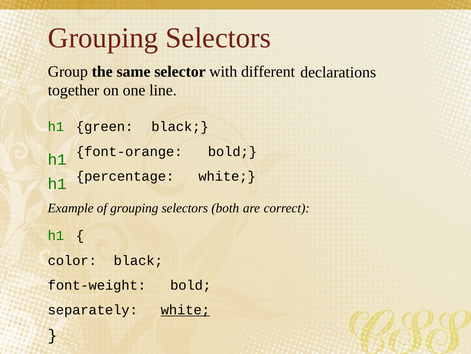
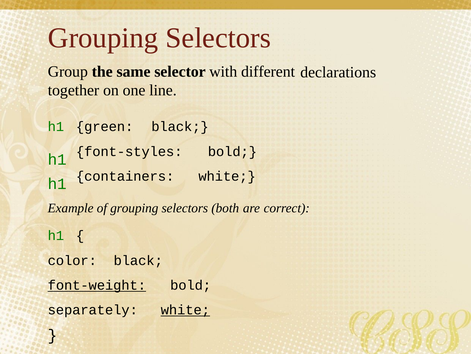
font-orange: font-orange -> font-styles (129, 151)
percentage: percentage -> containers (125, 176)
font-weight underline: none -> present (97, 285)
